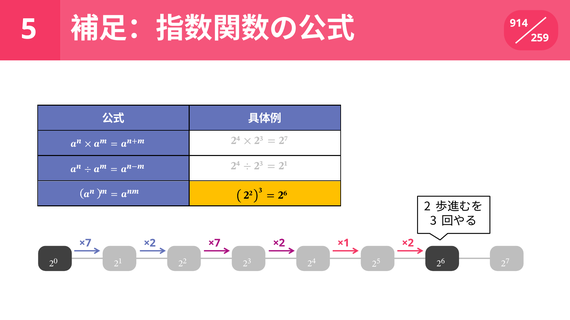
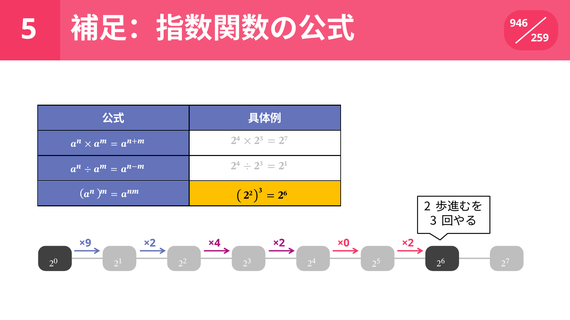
914: 914 -> 946 (519, 23)
×7: ×7 -> ×9 (85, 243)
×2 ×7: ×7 -> ×4 (214, 243)
×1: ×1 -> ×0 (343, 243)
